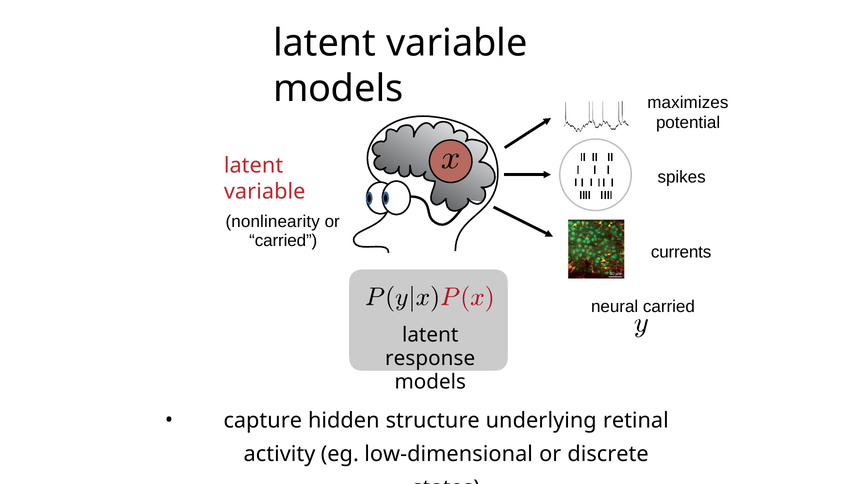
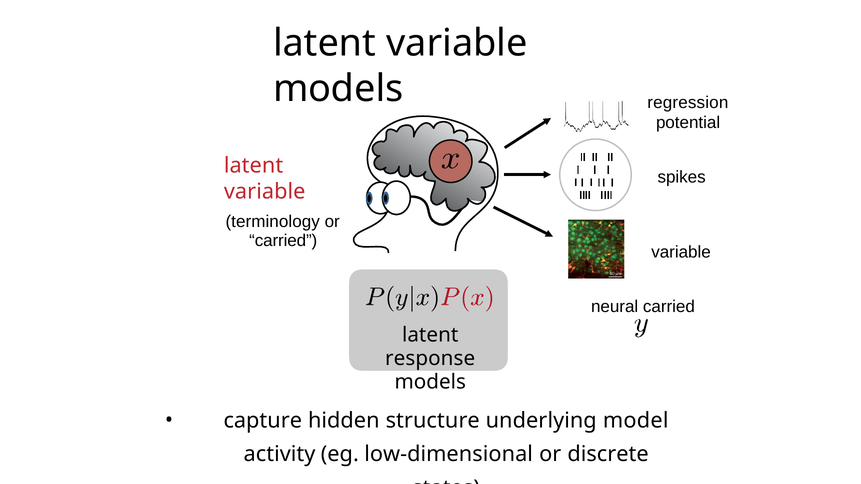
maximizes: maximizes -> regression (688, 103)
nonlinearity: nonlinearity -> terminology (273, 222)
currents: currents -> variable (681, 252)
retinal: retinal -> model (636, 421)
